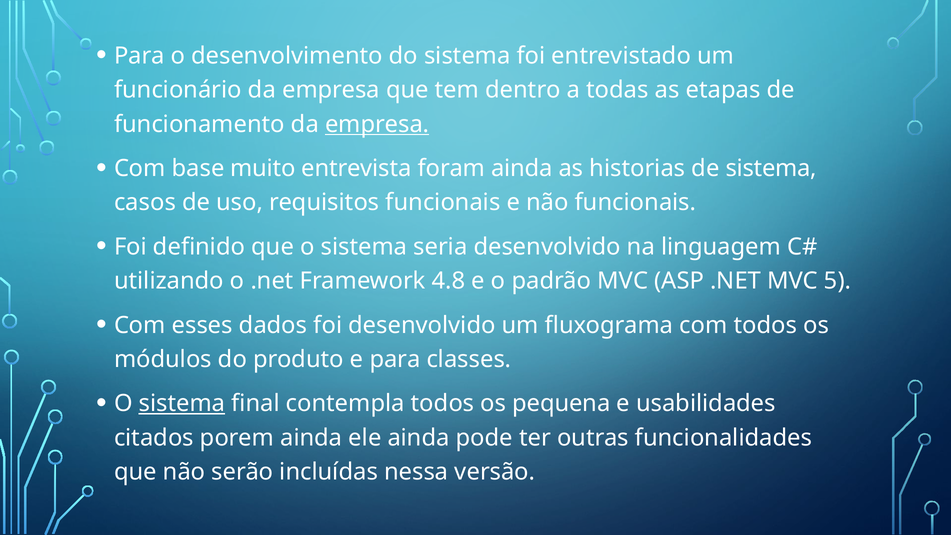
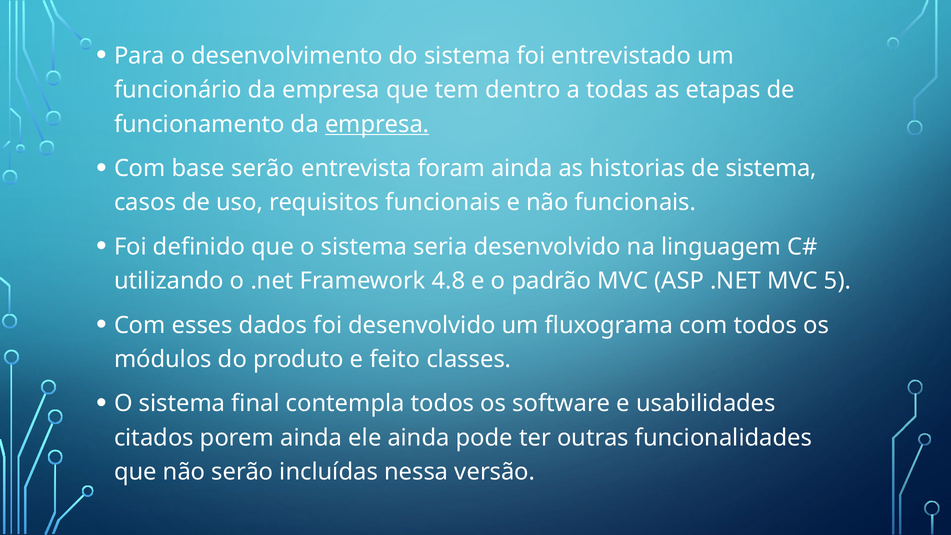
base muito: muito -> serão (263, 168)
e para: para -> feito (395, 359)
sistema underline: present -> none (182, 404)
pequena: pequena -> software (561, 404)
